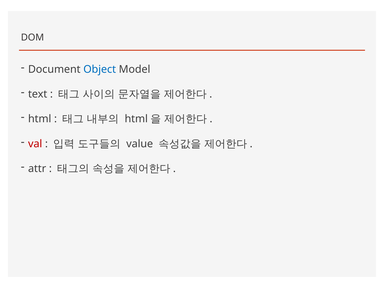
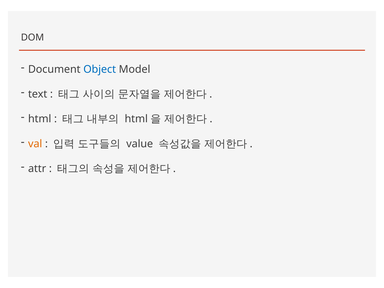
val colour: red -> orange (35, 144)
